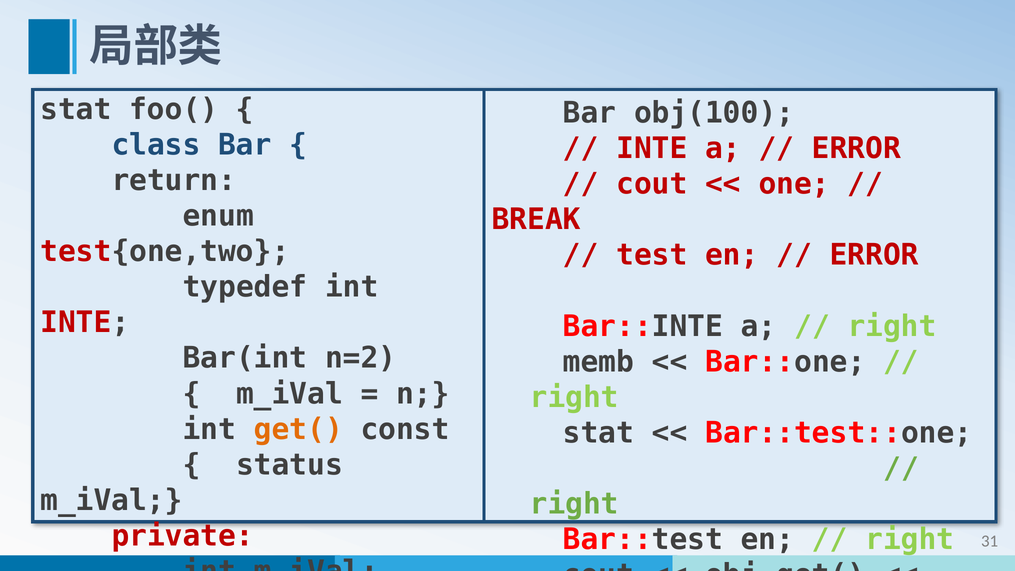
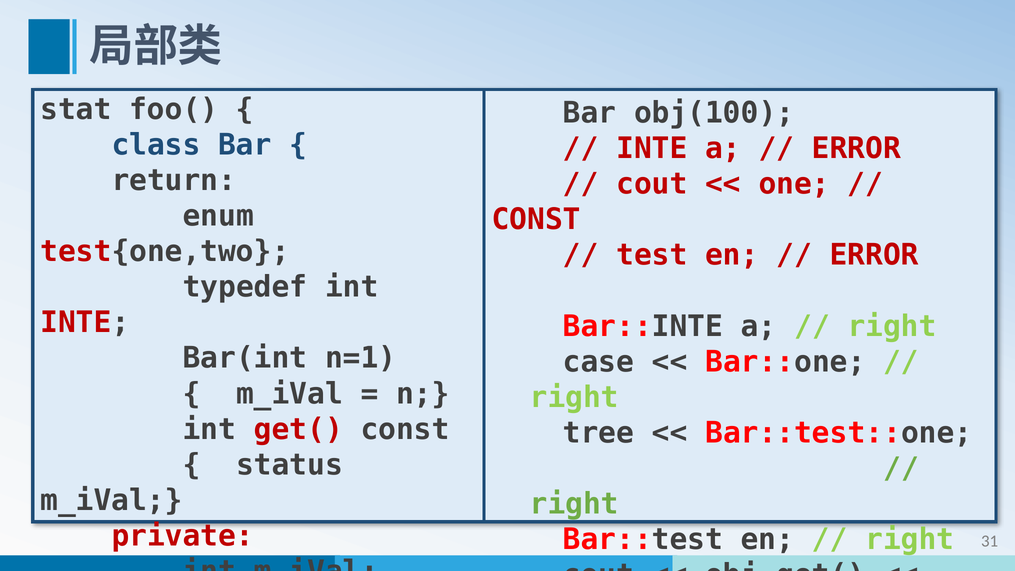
BREAK: BREAK -> CONST (536, 220)
n=2: n=2 -> n=1 (361, 358)
memb: memb -> case (598, 362)
get( colour: orange -> red (298, 429)
stat: stat -> tree (598, 433)
